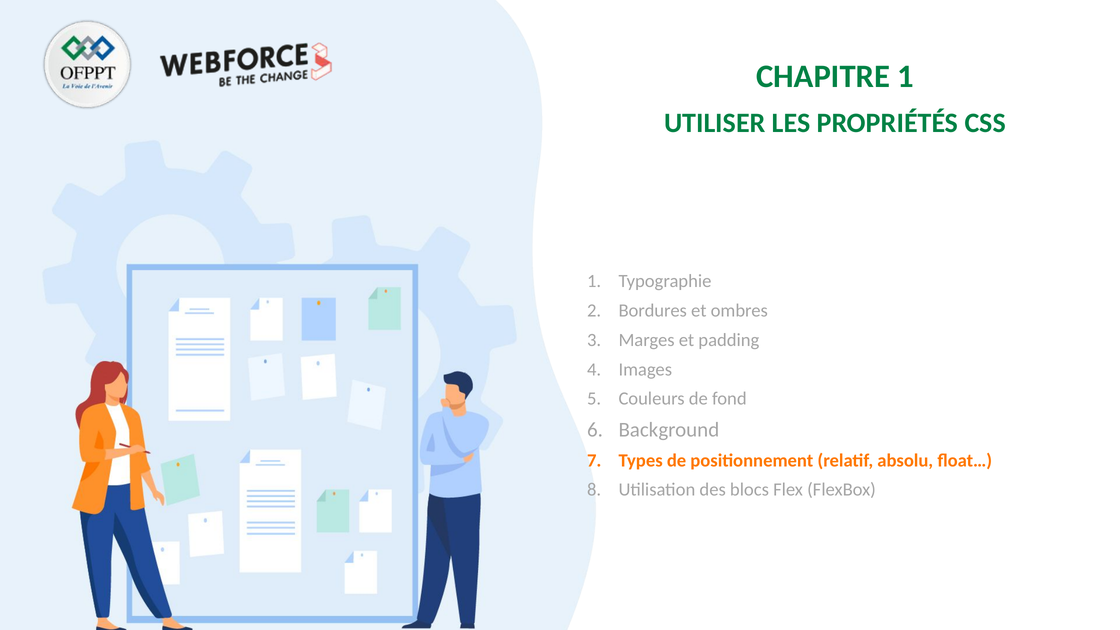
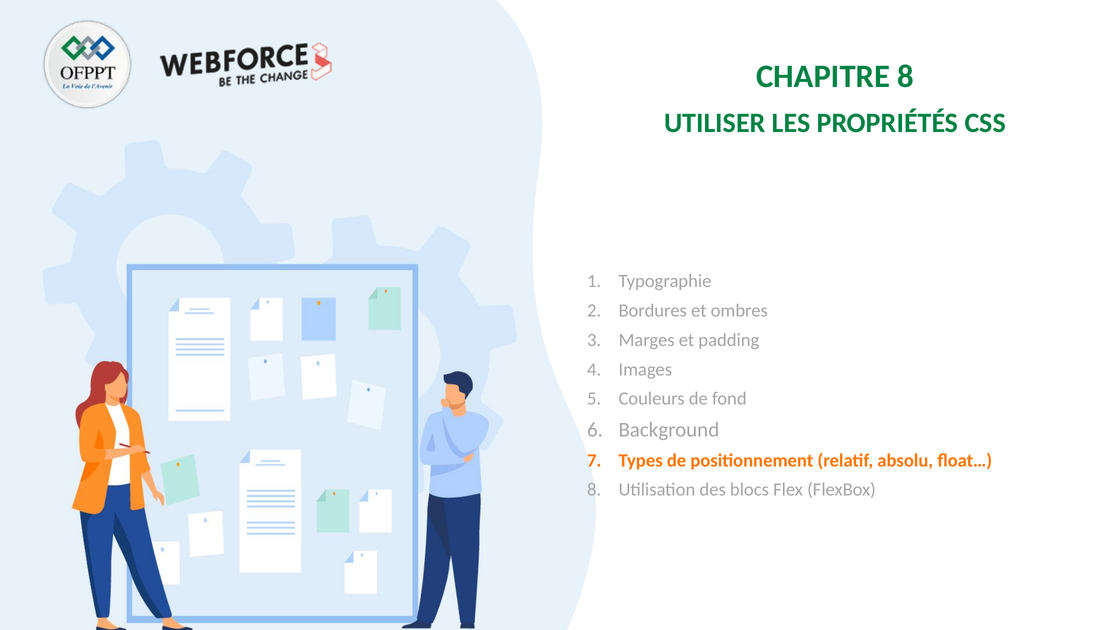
CHAPITRE 1: 1 -> 8 (906, 77)
